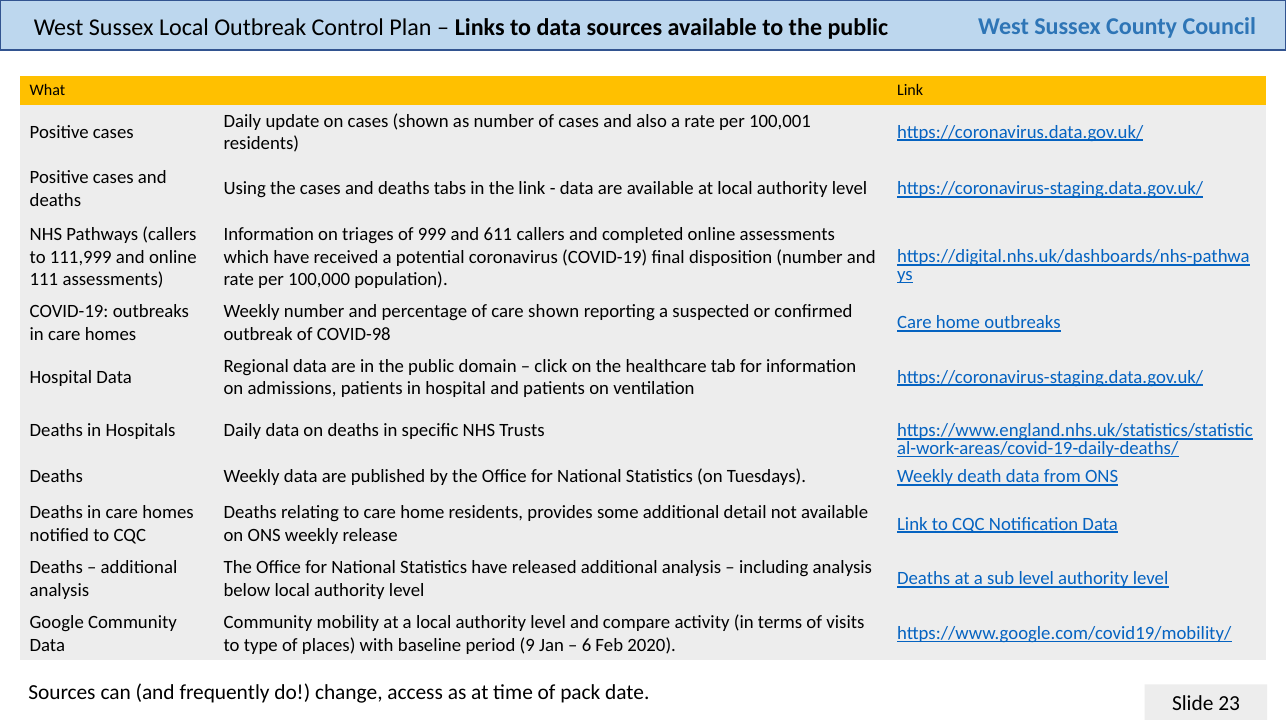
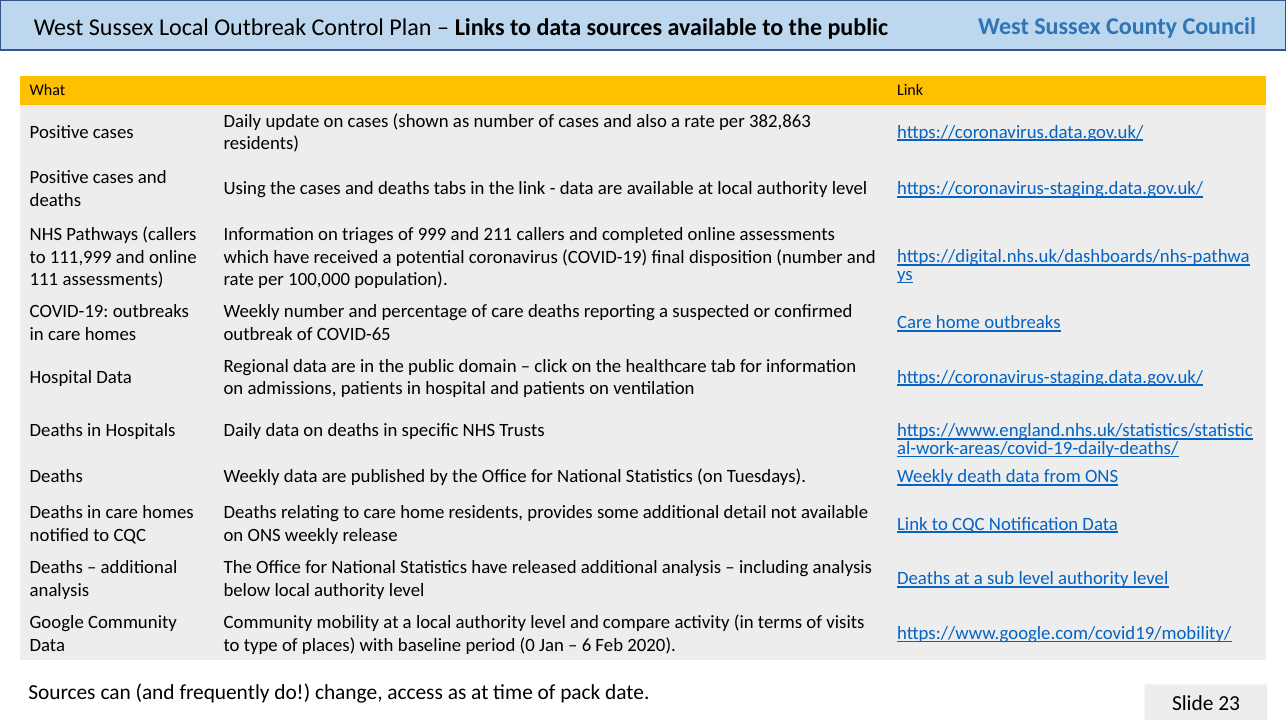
100,001: 100,001 -> 382,863 (780, 121)
611: 611 -> 211 (498, 234)
care shown: shown -> deaths (554, 311)
COVID-98: COVID-98 -> COVID-65 (354, 334)
9: 9 -> 0 (527, 645)
